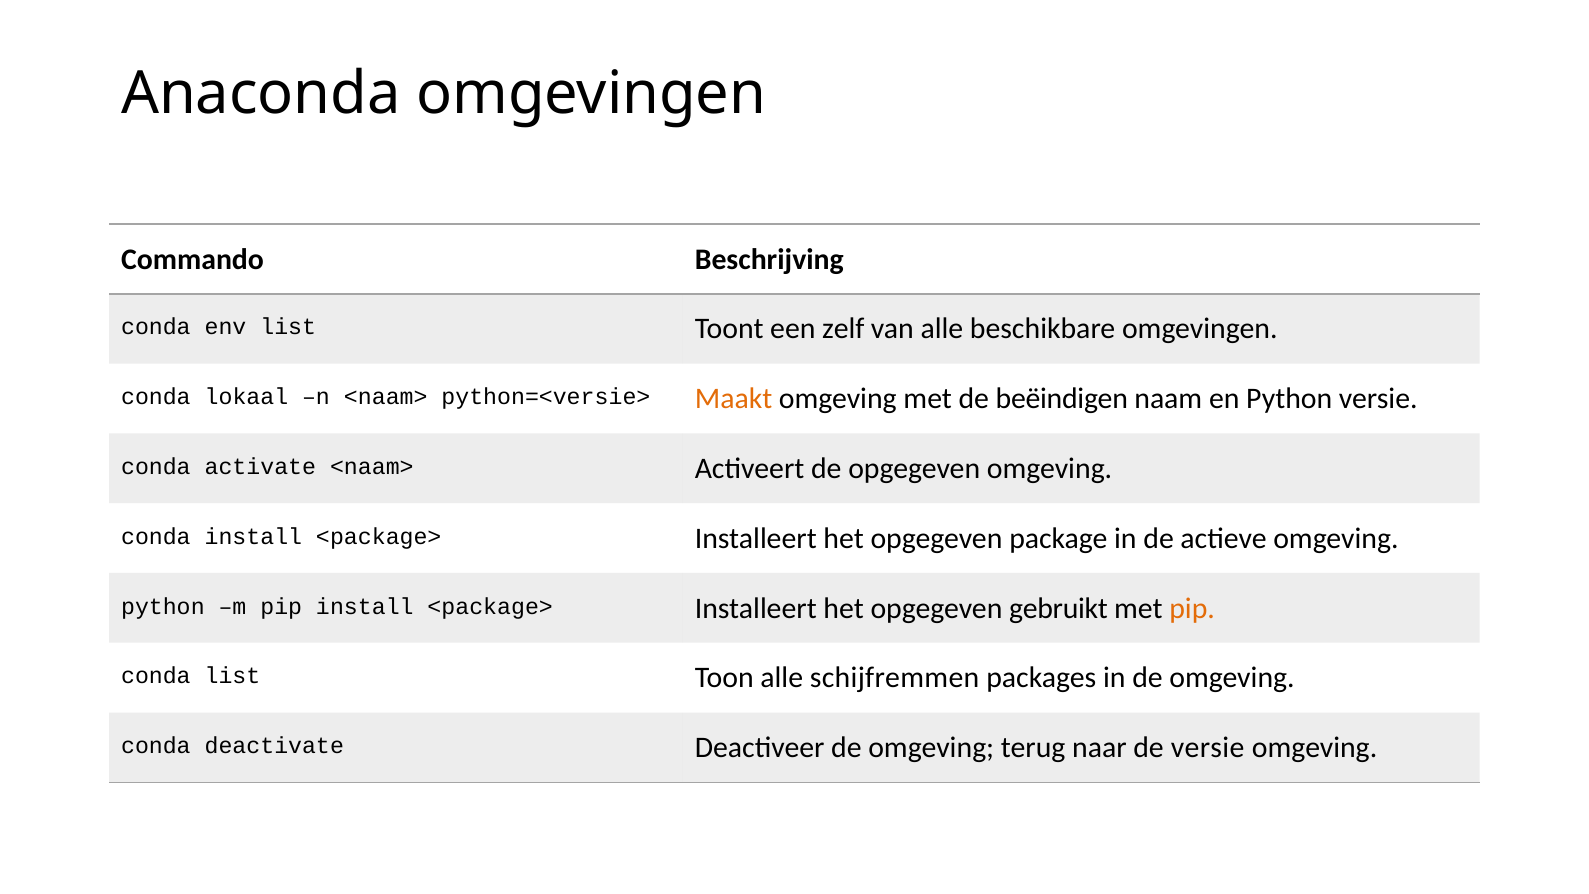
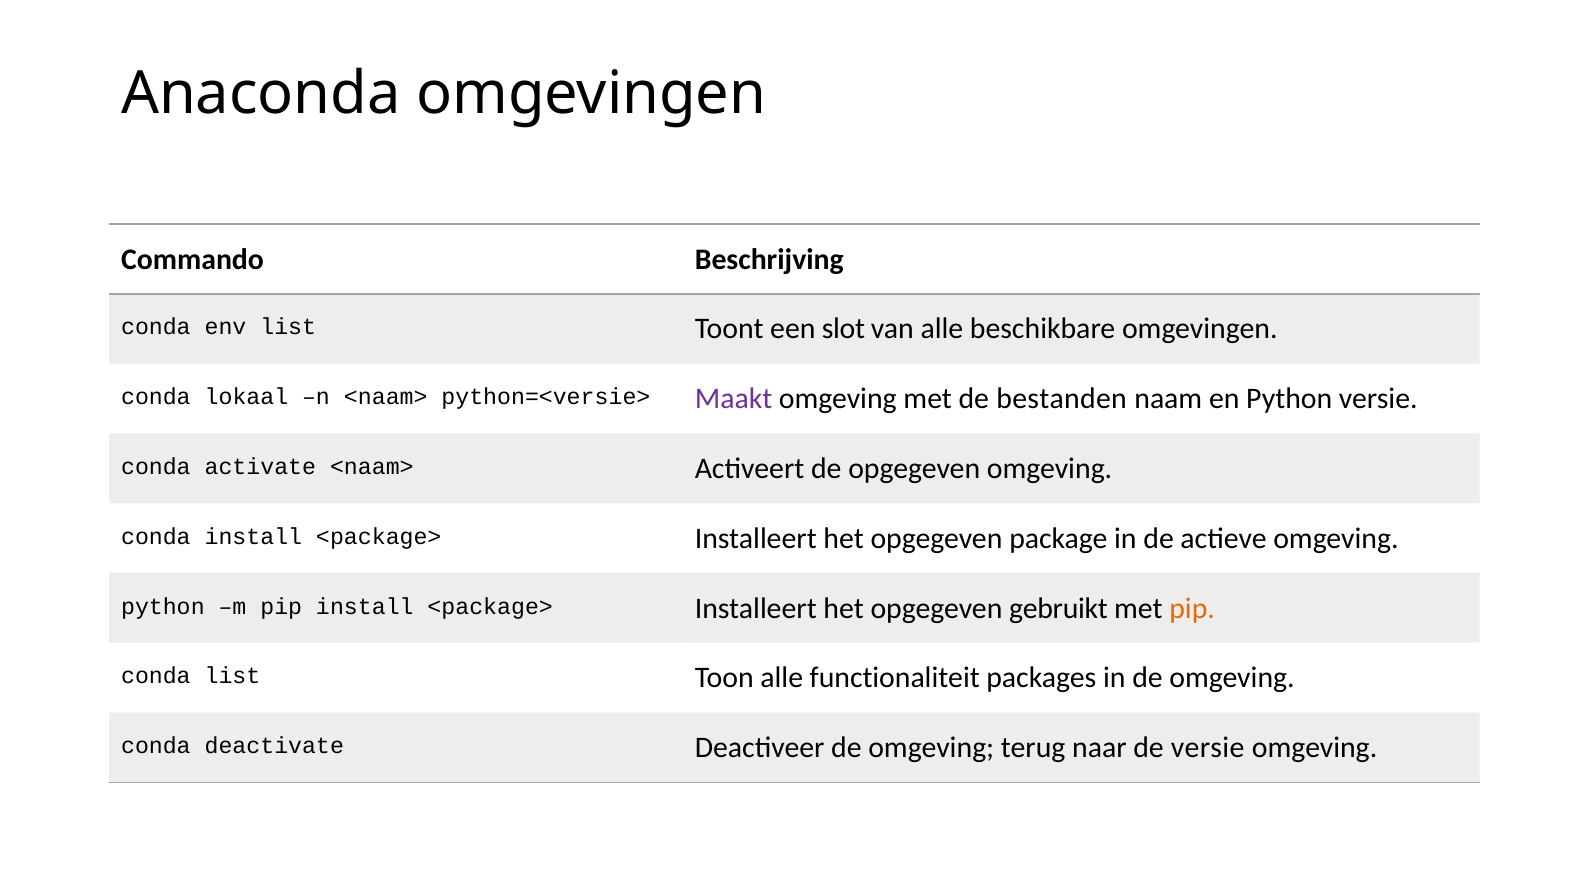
zelf: zelf -> slot (843, 329)
Maakt colour: orange -> purple (734, 399)
beëindigen: beëindigen -> bestanden (1062, 399)
schijfremmen: schijfremmen -> functionaliteit (895, 678)
